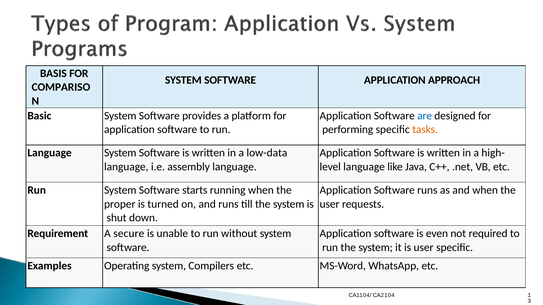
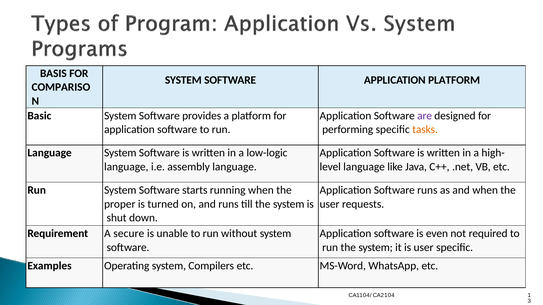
APPLICATION APPROACH: APPROACH -> PLATFORM (454, 80)
are colour: blue -> purple (425, 116)
low-data: low-data -> low-logic (267, 153)
